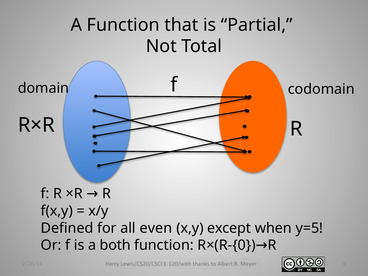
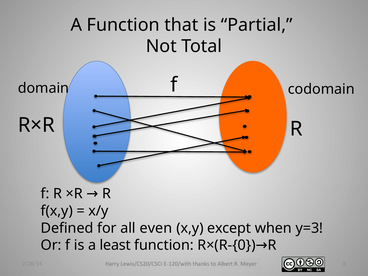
y=5: y=5 -> y=3 (309, 228)
both: both -> least (115, 245)
